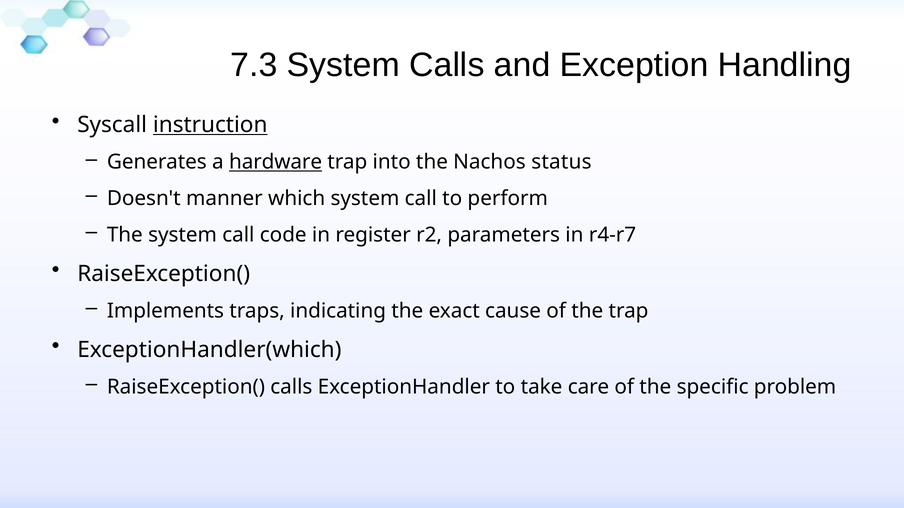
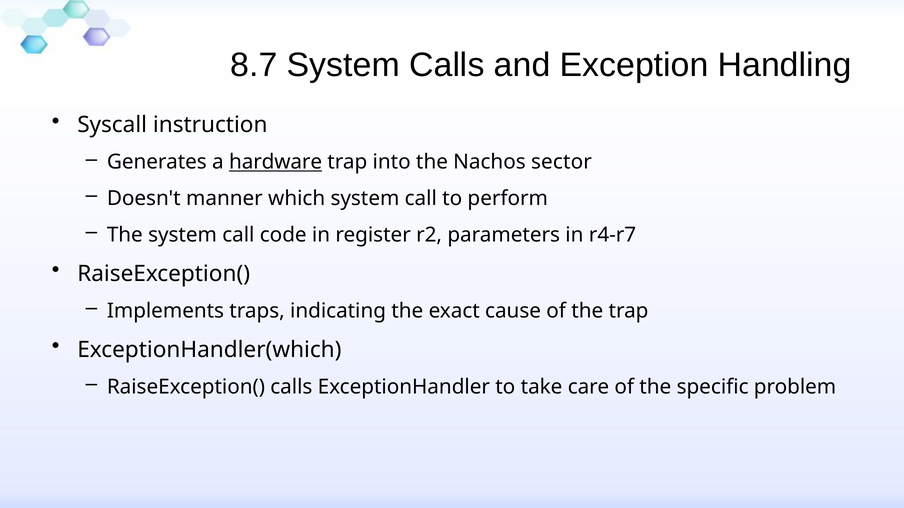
7.3: 7.3 -> 8.7 (254, 65)
instruction underline: present -> none (210, 125)
status: status -> sector (561, 162)
